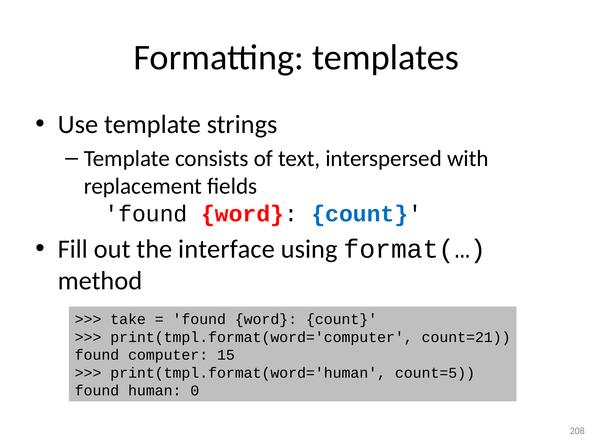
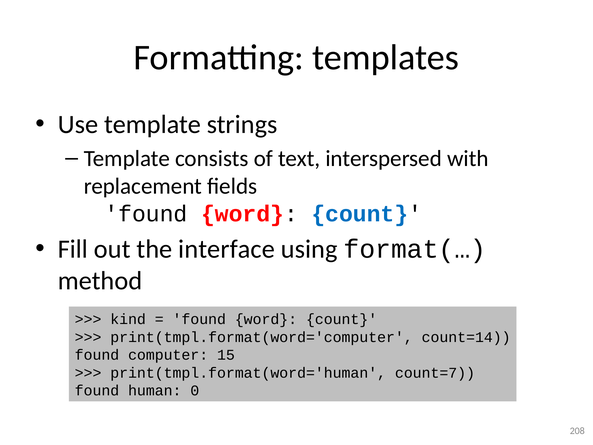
take: take -> kind (128, 319)
count=21: count=21 -> count=14 (466, 337)
count=5: count=5 -> count=7 (435, 373)
